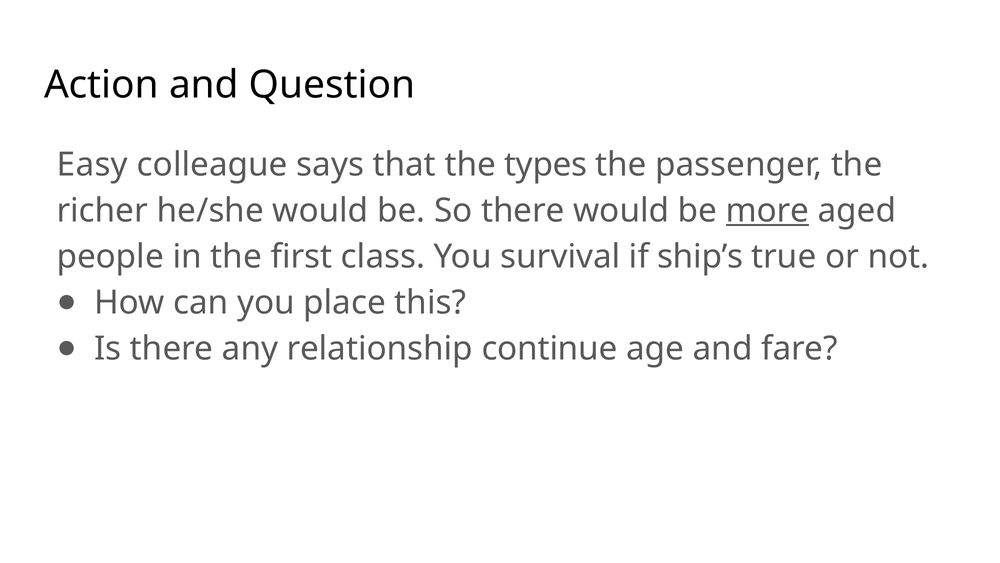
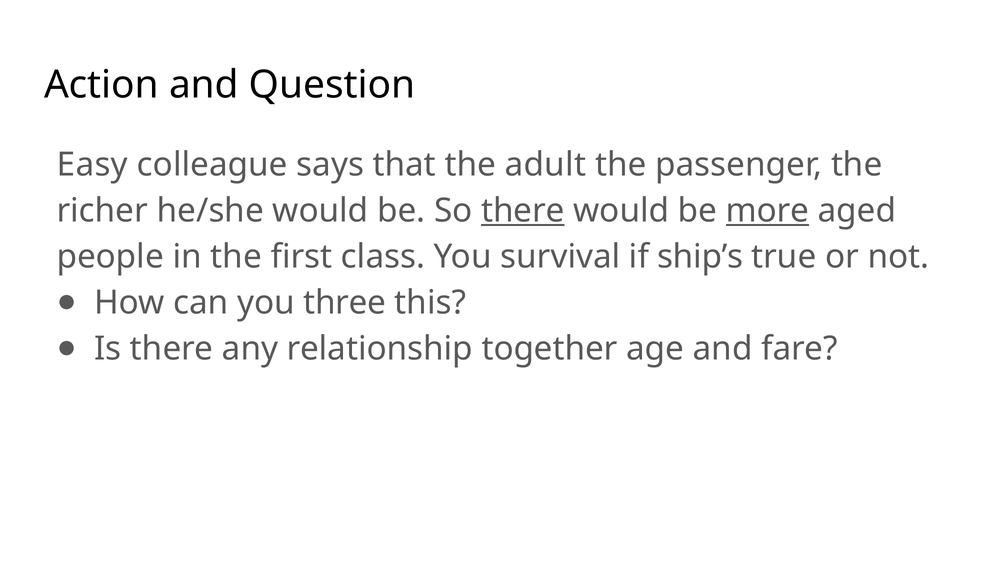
types: types -> adult (545, 164)
there underline: none -> present (523, 210)
place: place -> three (345, 302)
continue: continue -> together (550, 348)
